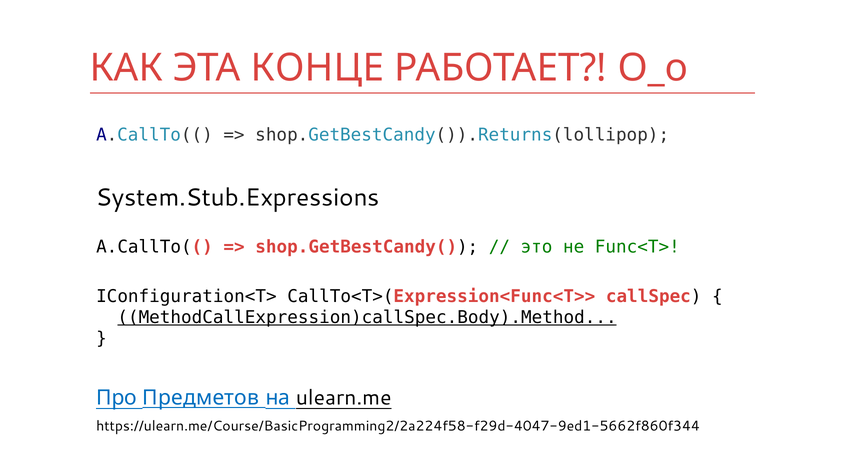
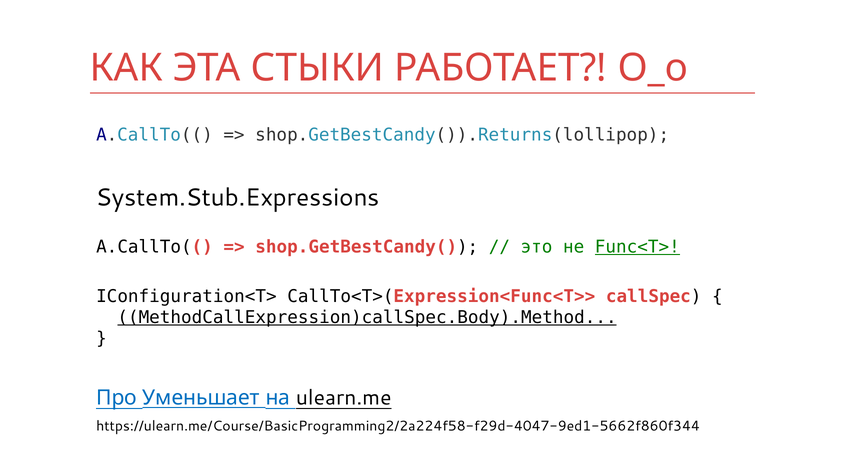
КОНЦЕ: КОНЦЕ -> СТЫКИ (317, 68)
Func<T> underline: none -> present (637, 247)
Предметов: Предметов -> Уменьшает (201, 398)
